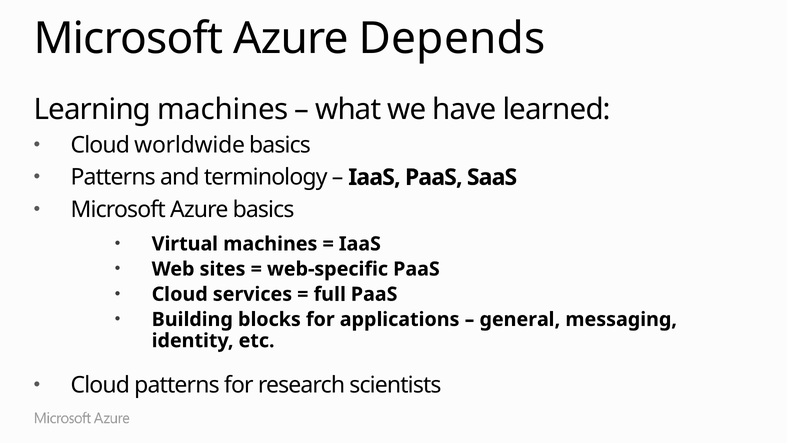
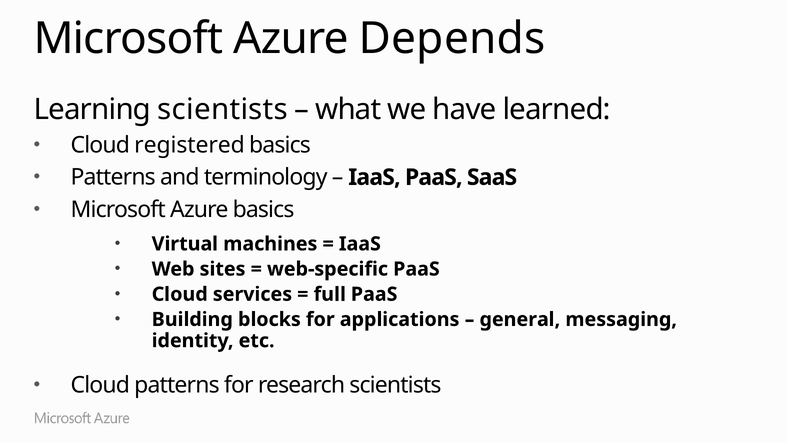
Learning machines: machines -> scientists (223, 109)
worldwide: worldwide -> registered (190, 145)
